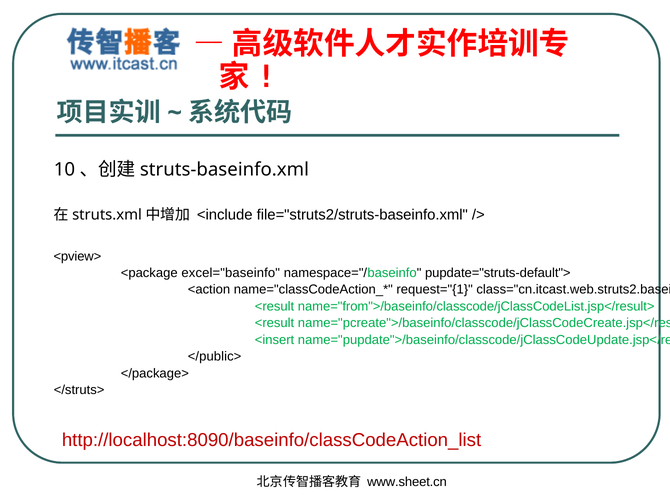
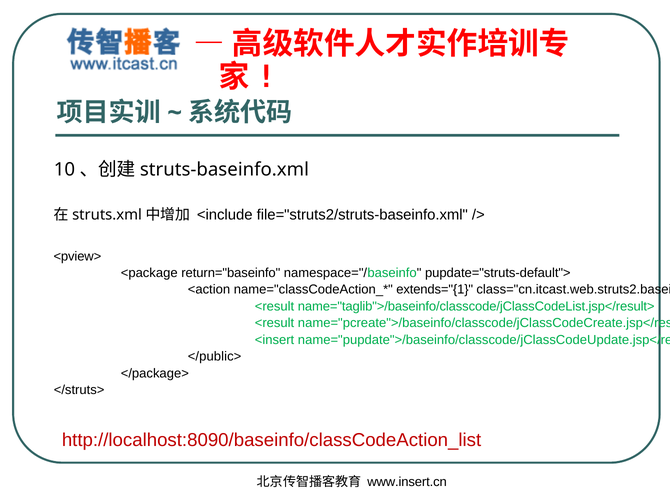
excel="baseinfo: excel="baseinfo -> return="baseinfo (231, 273)
request="{1: request="{1 -> extends="{1 (435, 289)
name="from">/baseinfo/classcode/jClassCodeList.jsp</result>: name="from">/baseinfo/classcode/jClassCodeList.jsp</result> -> name="taglib">/baseinfo/classcode/jClassCodeList.jsp</result> (476, 306)
www.sheet.cn: www.sheet.cn -> www.insert.cn (407, 481)
